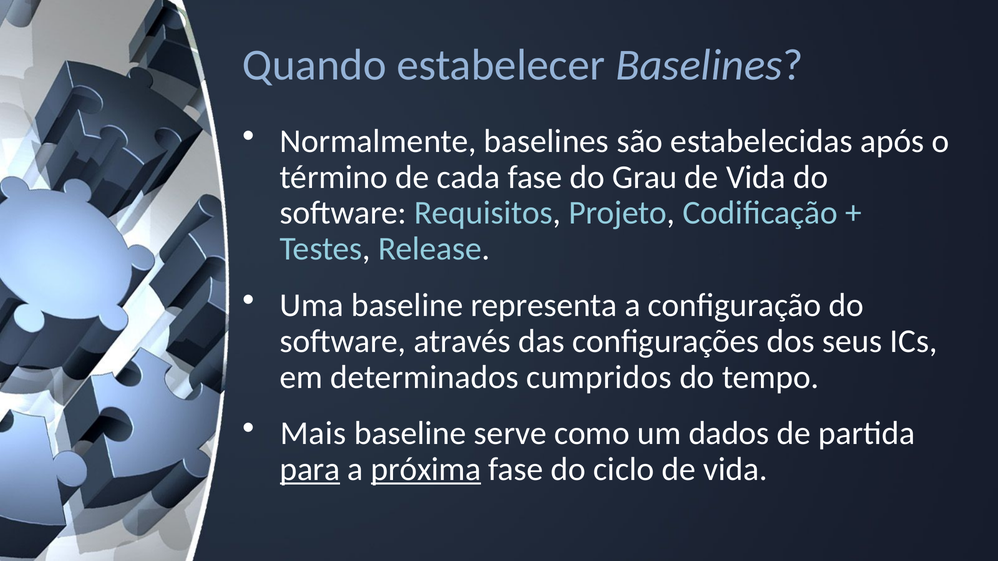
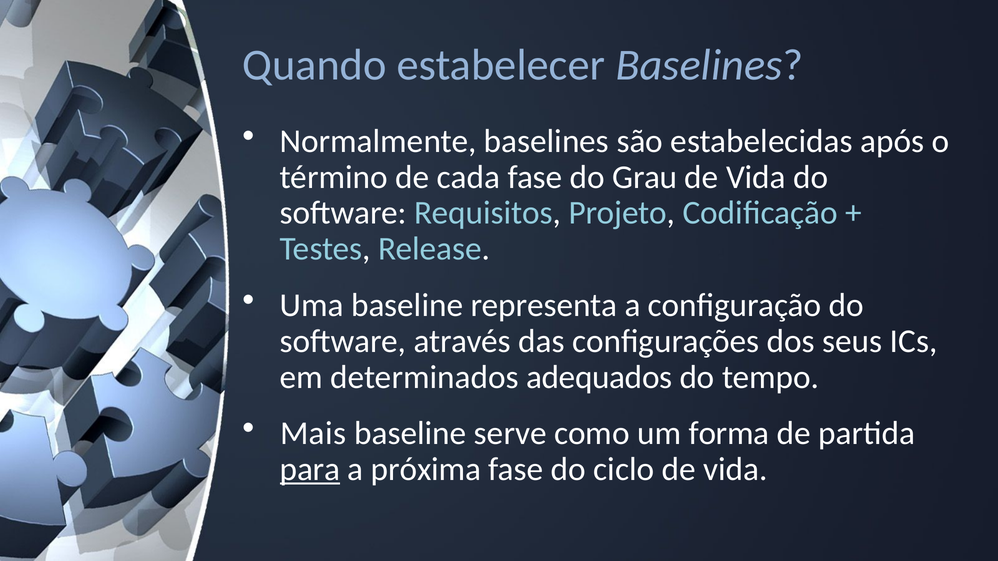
cumpridos: cumpridos -> adequados (599, 377)
dados: dados -> forma (729, 434)
próxima underline: present -> none (426, 470)
